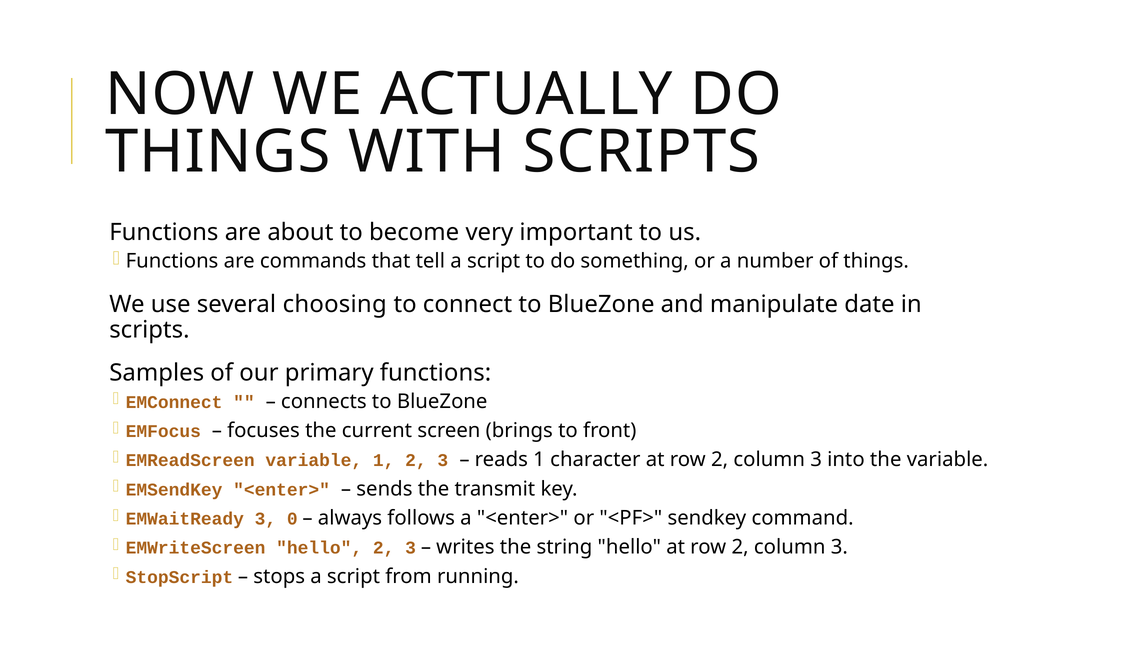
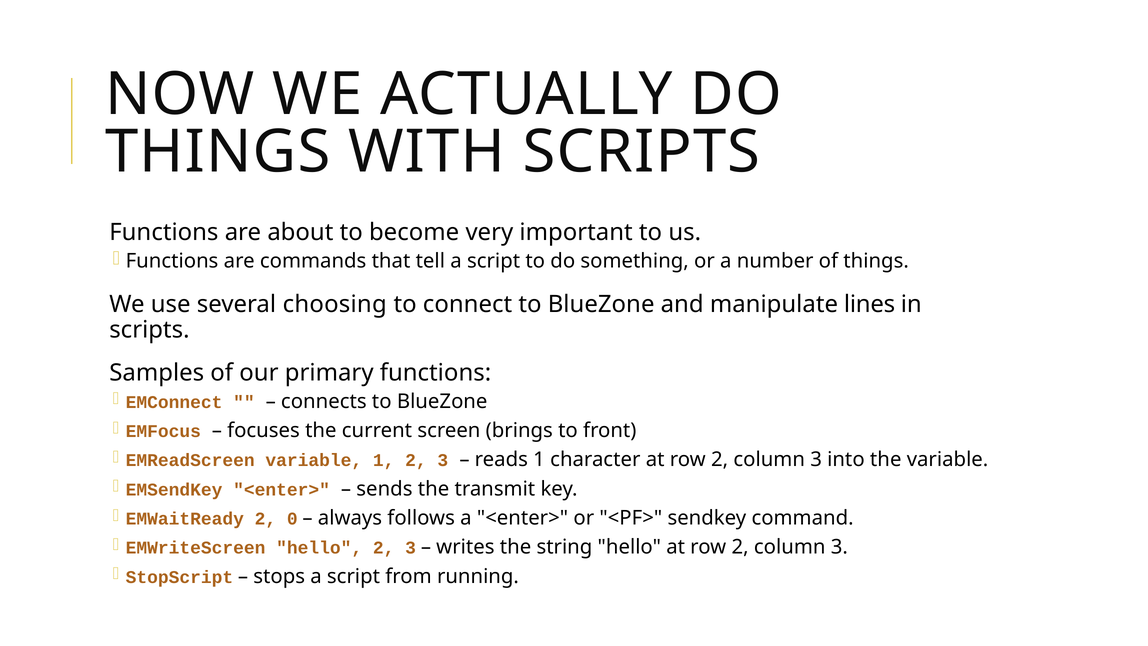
date: date -> lines (870, 304)
EMWaitReady 3: 3 -> 2 (265, 519)
